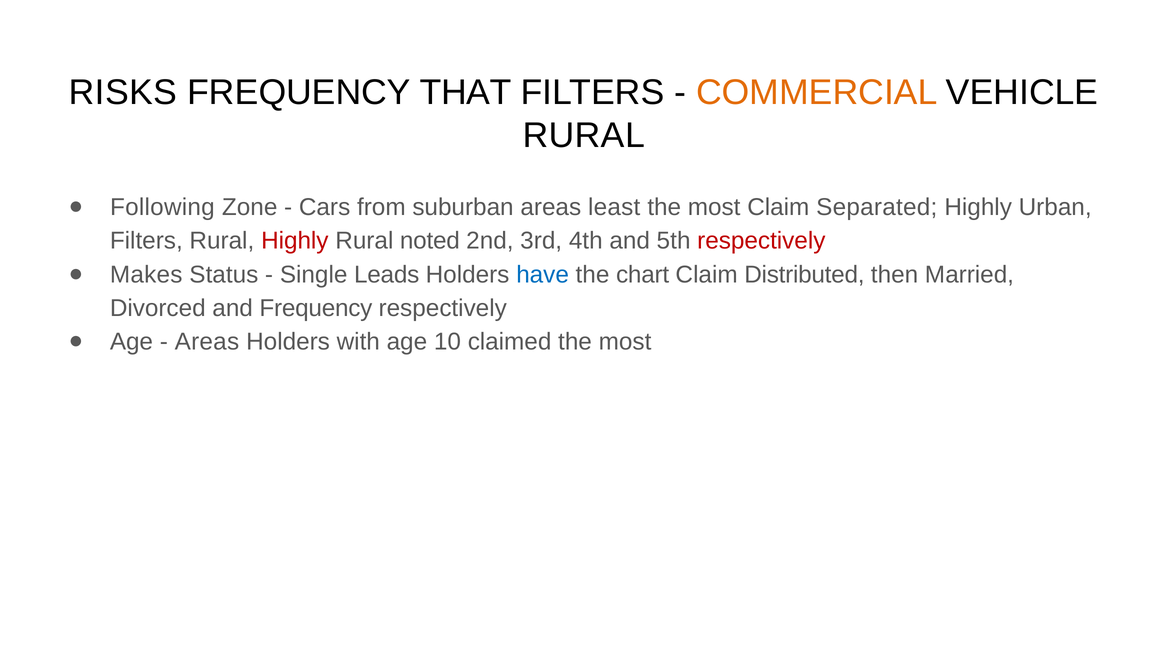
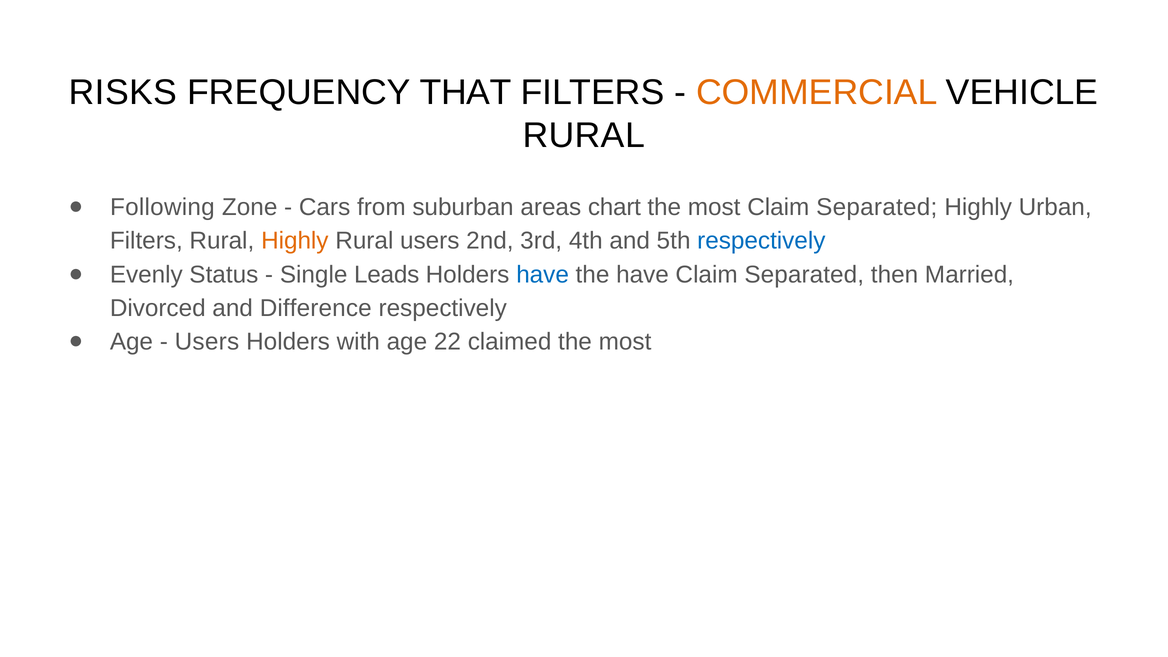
least: least -> chart (614, 207)
Highly colour: red -> orange (295, 241)
Rural noted: noted -> users (430, 241)
respectively colour: red -> blue (761, 241)
Makes: Makes -> Evenly (146, 275)
the chart: chart -> have (642, 275)
Distributed: Distributed -> Separated (804, 275)
and Frequency: Frequency -> Difference (316, 308)
Areas: Areas -> Users (207, 342)
10: 10 -> 22 (447, 342)
